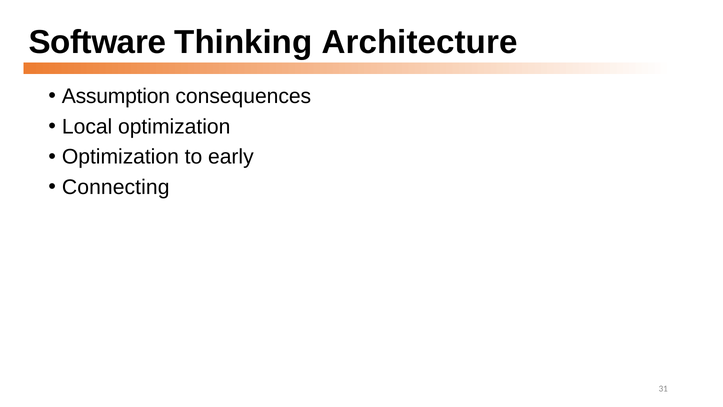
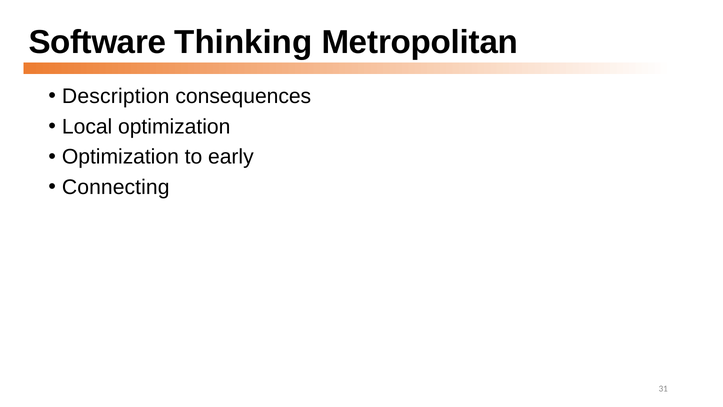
Architecture: Architecture -> Metropolitan (420, 42)
Assumption: Assumption -> Description (116, 96)
